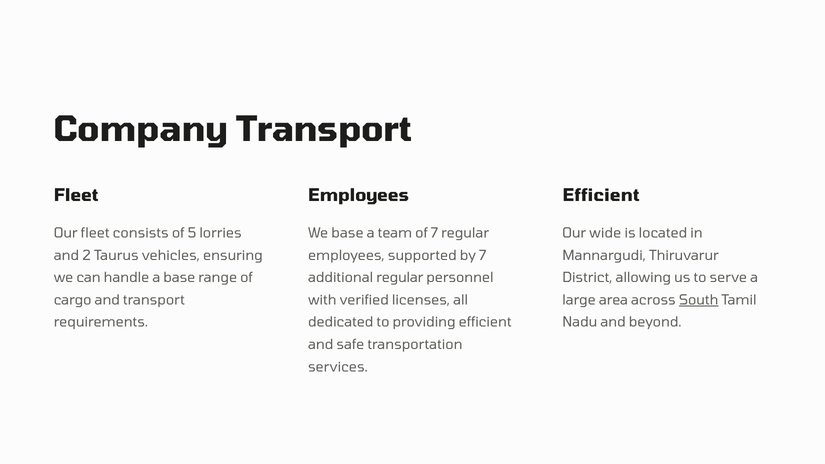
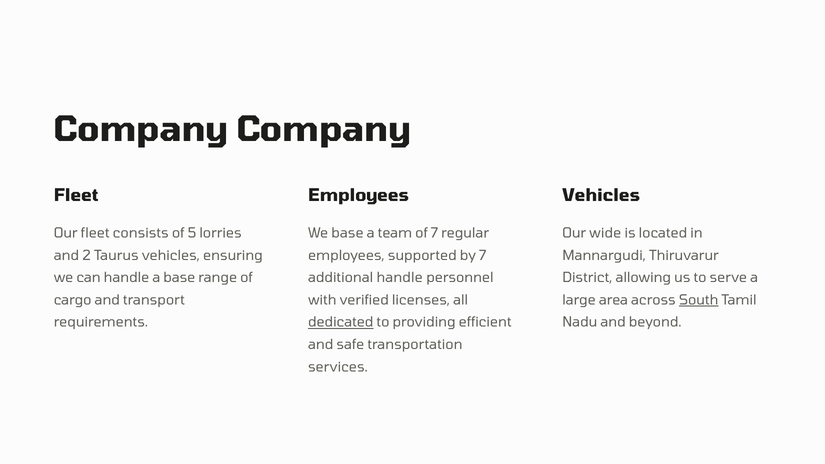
Company Transport: Transport -> Company (324, 130)
Efficient: Efficient -> Vehicles (601, 195)
additional regular: regular -> handle (400, 278)
dedicated underline: none -> present (341, 322)
